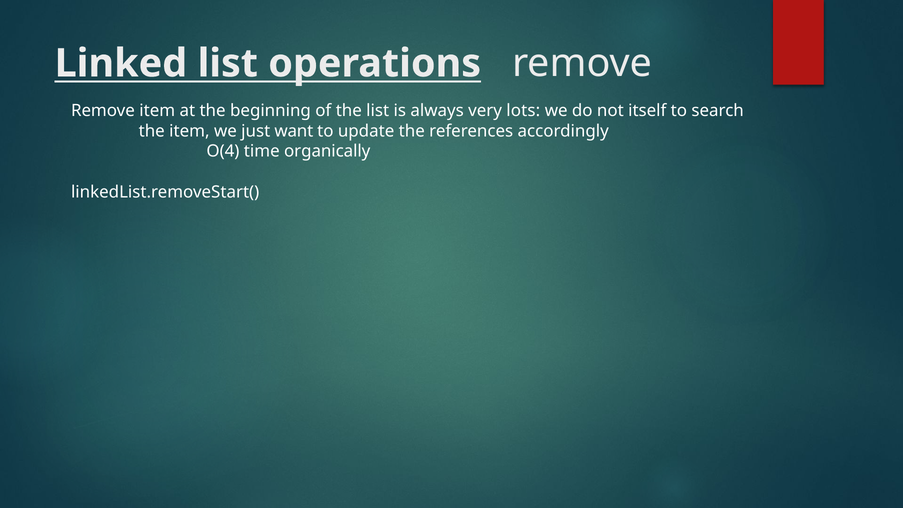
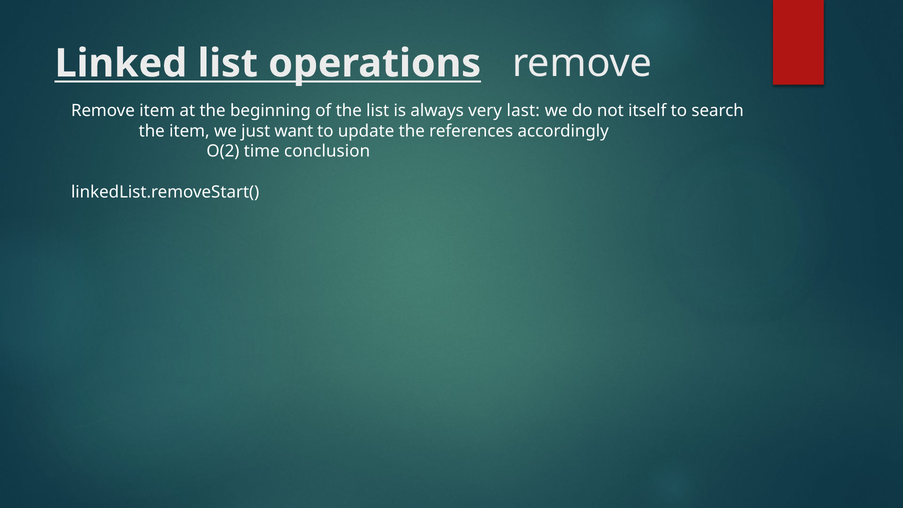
lots: lots -> last (523, 111)
O(4: O(4 -> O(2 (223, 151)
organically: organically -> conclusion (327, 151)
